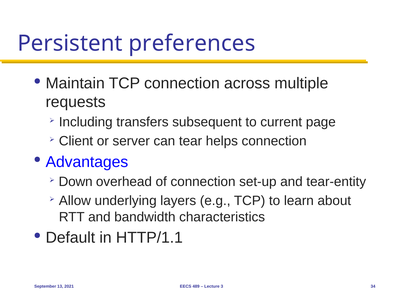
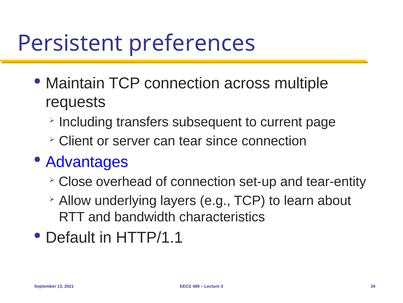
helps: helps -> since (222, 141)
Down: Down -> Close (76, 181)
